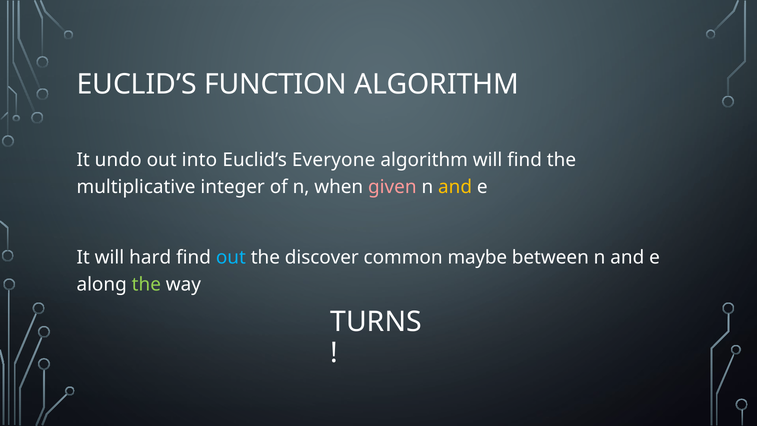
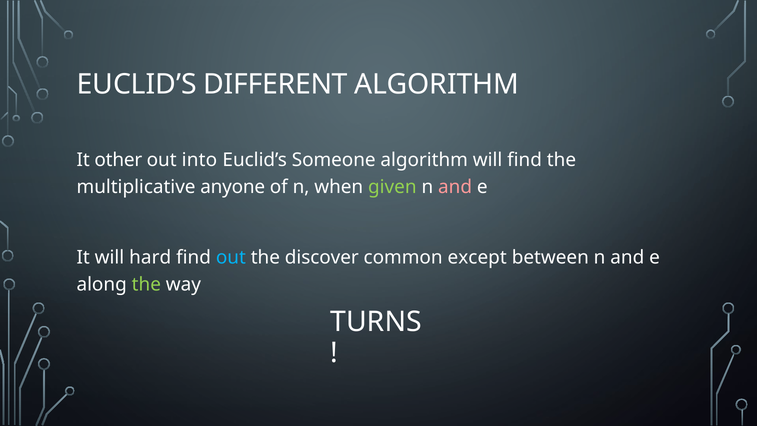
FUNCTION: FUNCTION -> DIFFERENT (276, 84)
undo: undo -> other (118, 160)
Everyone: Everyone -> Someone (334, 160)
integer: integer -> anyone (233, 187)
given colour: pink -> light green (392, 187)
and colour: yellow -> pink (455, 187)
maybe: maybe -> except (477, 257)
